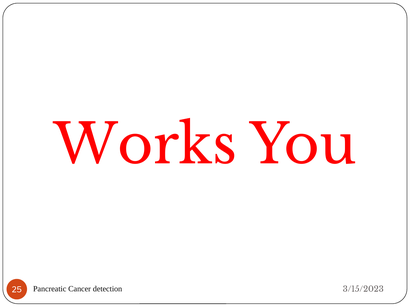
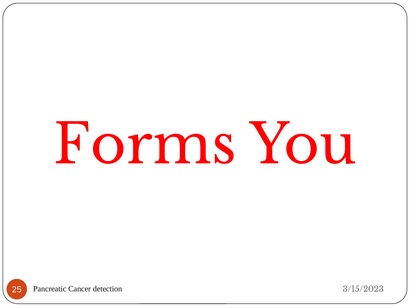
Works: Works -> Forms (145, 145)
